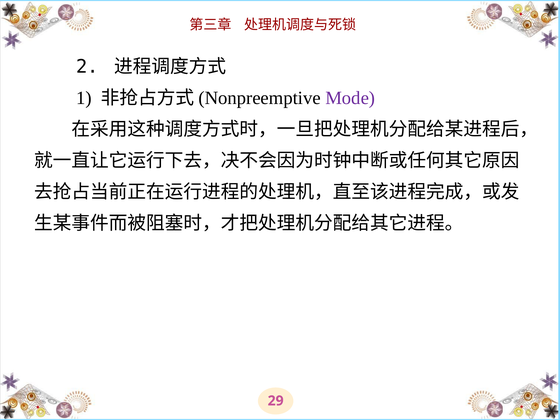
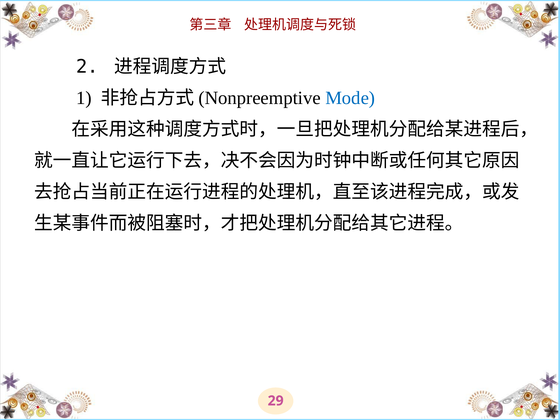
Mode colour: purple -> blue (350, 98)
